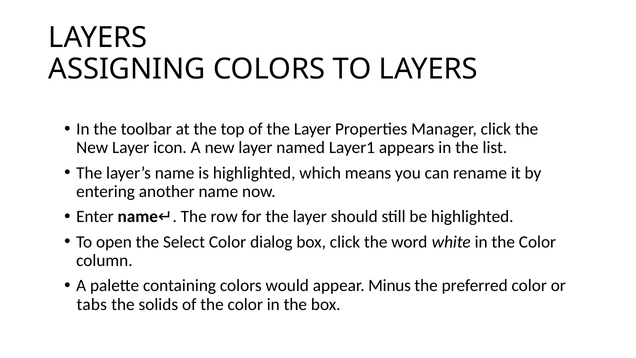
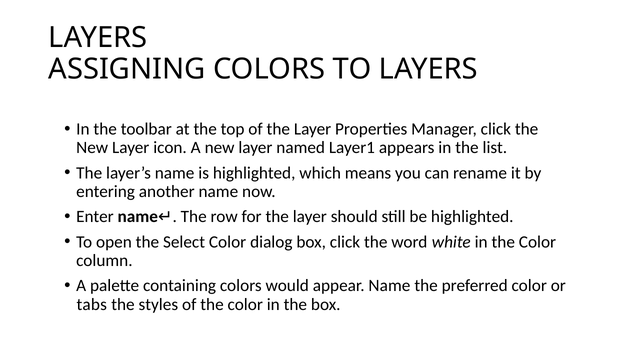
appear Minus: Minus -> Name (389, 286)
solids: solids -> styles (158, 304)
